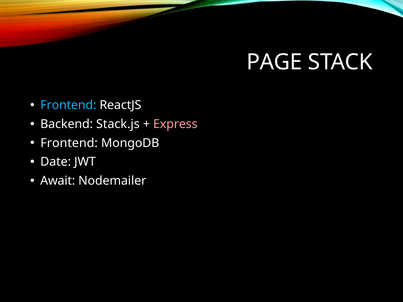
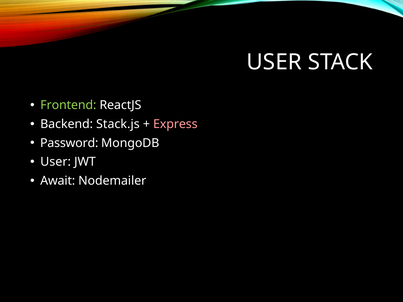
PAGE: PAGE -> USER (274, 62)
Frontend colour: light blue -> light green (68, 105)
Frontend: Frontend -> Password (69, 143)
Date: Date -> User (56, 162)
